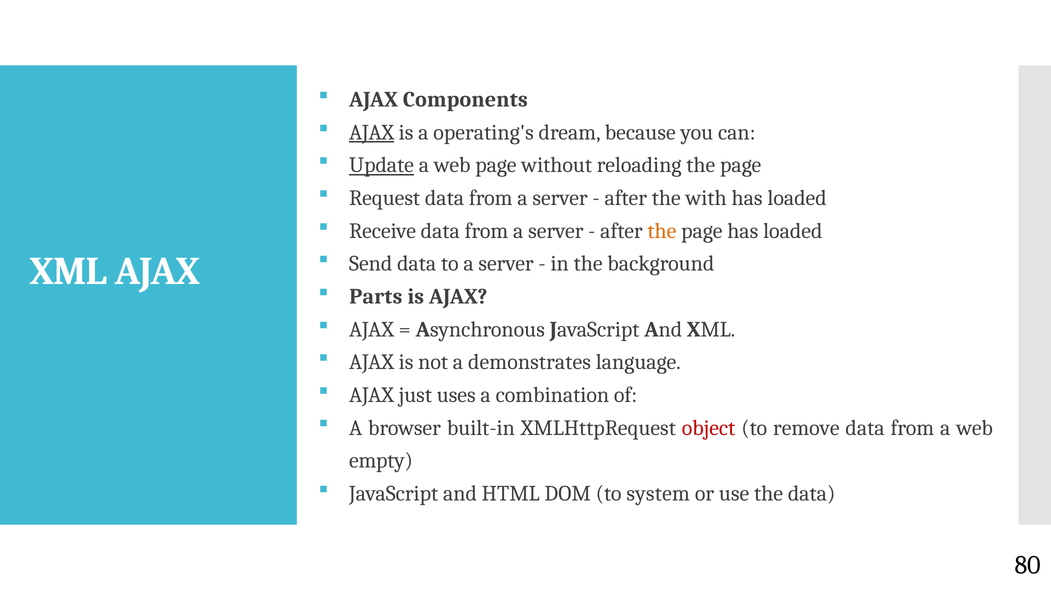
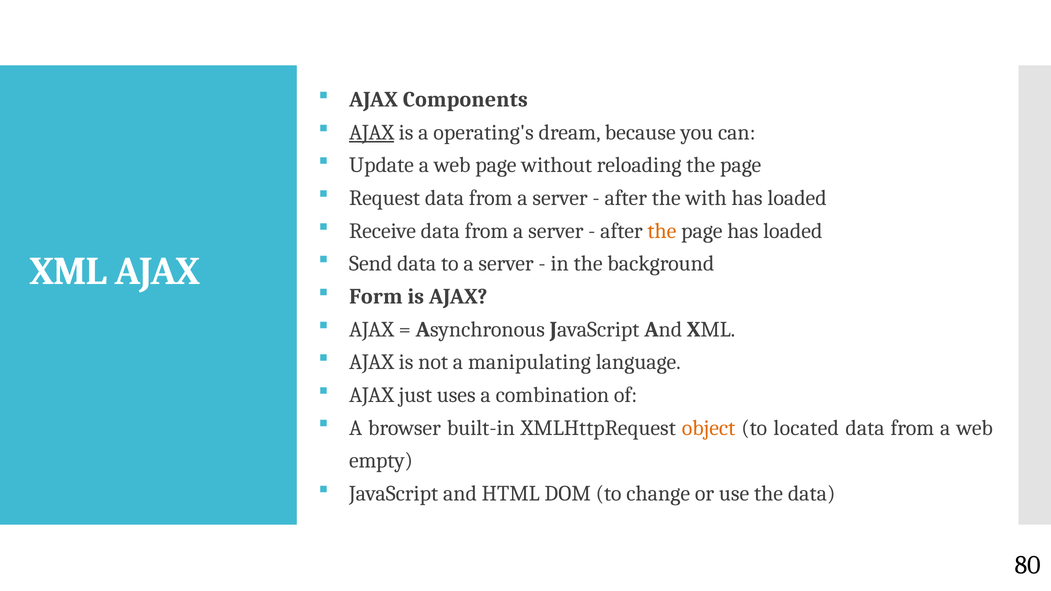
Update underline: present -> none (382, 165)
Parts: Parts -> Form (376, 297)
demonstrates: demonstrates -> manipulating (529, 362)
object colour: red -> orange (709, 428)
remove: remove -> located (806, 428)
system: system -> change (658, 494)
